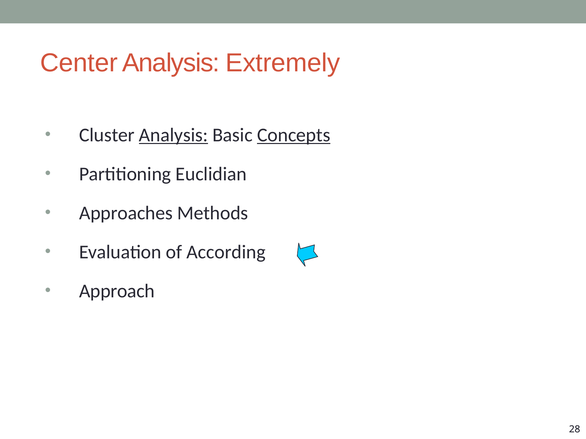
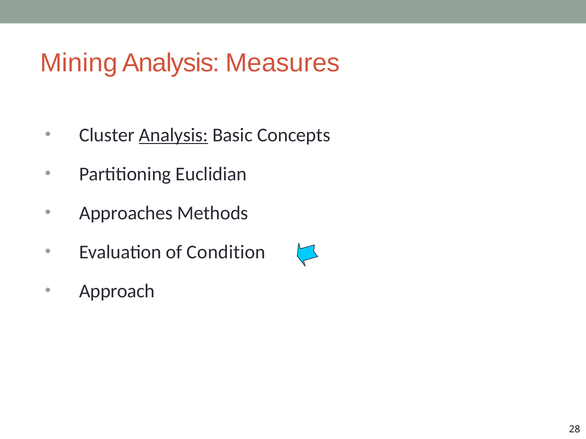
Center: Center -> Mining (79, 63)
Extremely: Extremely -> Measures (283, 63)
Concepts underline: present -> none (294, 135)
According: According -> Condition (226, 252)
